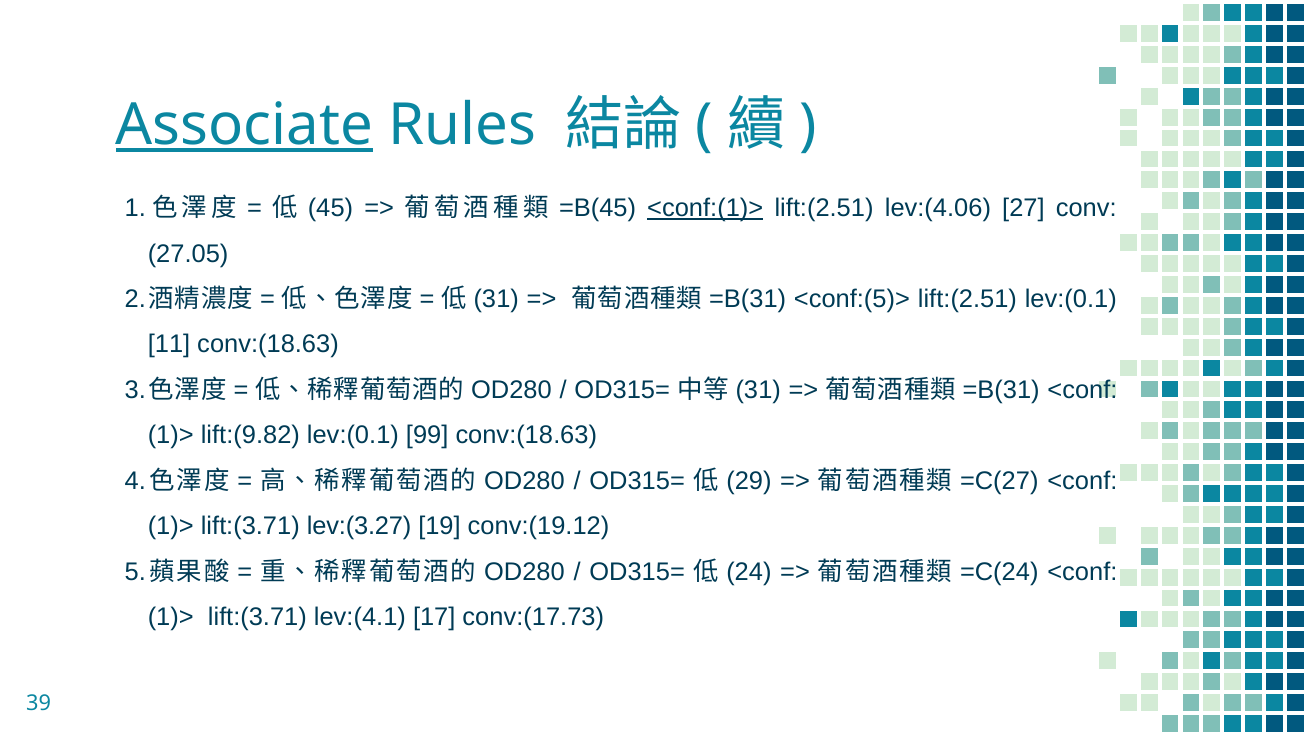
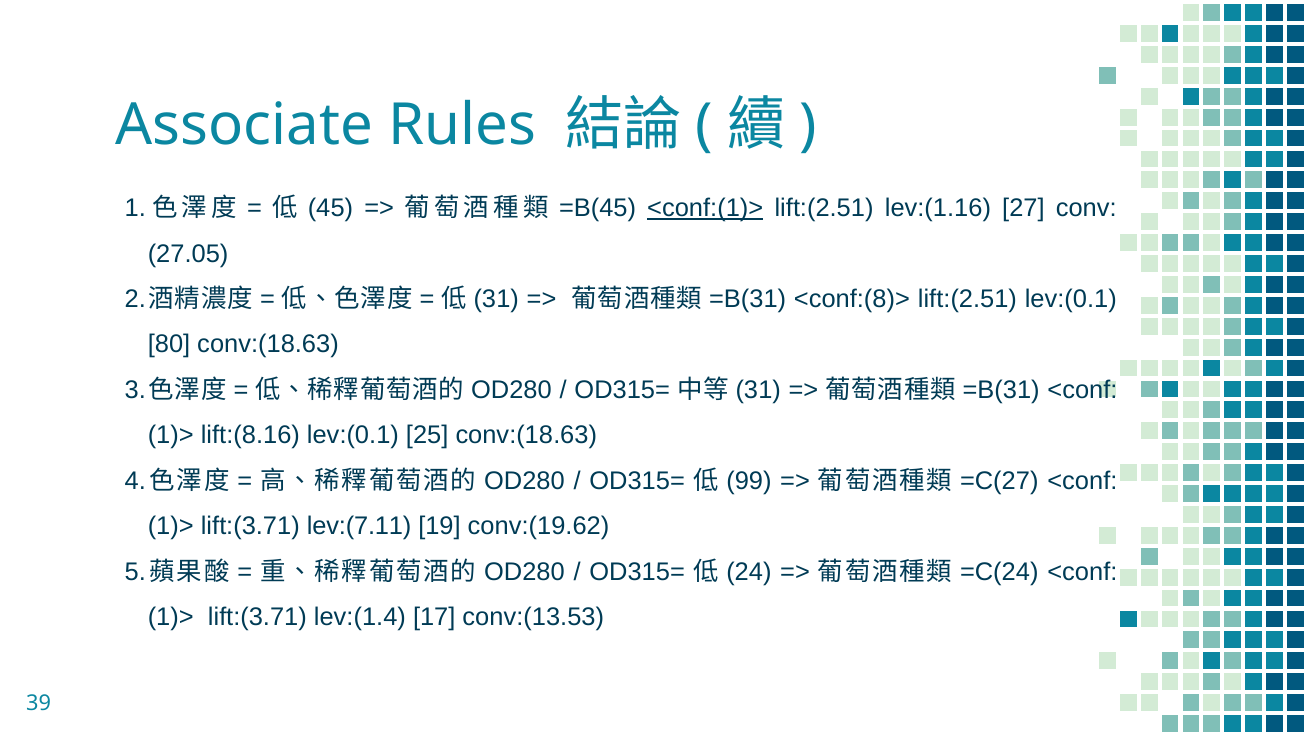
Associate underline: present -> none (245, 125)
lev:(4.06: lev:(4.06 -> lev:(1.16 (938, 208)
<conf:(5)>: <conf:(5)> -> <conf:(8)> (852, 299)
11: 11 -> 80 (169, 344)
lift:(9.82: lift:(9.82 -> lift:(8.16 (250, 435)
99: 99 -> 25 (427, 435)
29: 29 -> 99 (749, 481)
lev:(3.27: lev:(3.27 -> lev:(7.11 (359, 526)
conv:(19.12: conv:(19.12 -> conv:(19.62 (539, 526)
lev:(4.1: lev:(4.1 -> lev:(1.4 (360, 617)
conv:(17.73: conv:(17.73 -> conv:(13.53 (533, 617)
